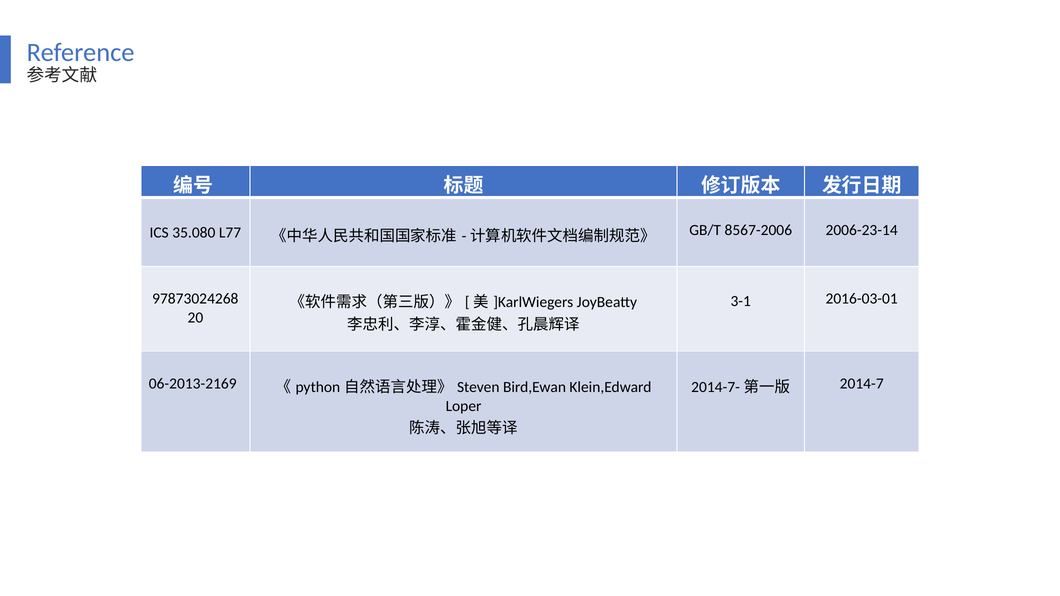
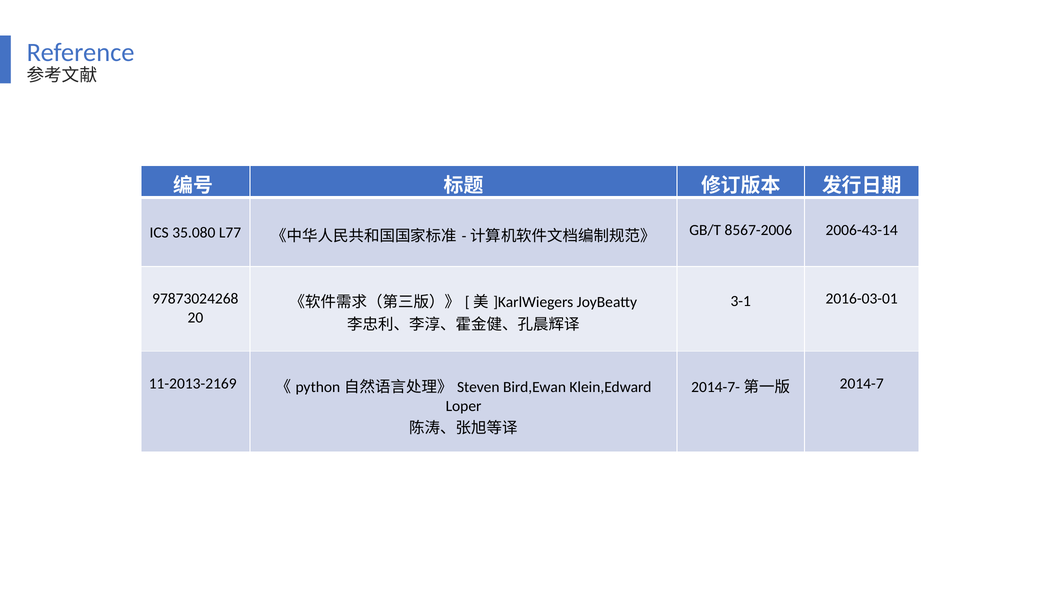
2006-23-14: 2006-23-14 -> 2006-43-14 (862, 230)
06-2013-2169: 06-2013-2169 -> 11-2013-2169 (193, 384)
